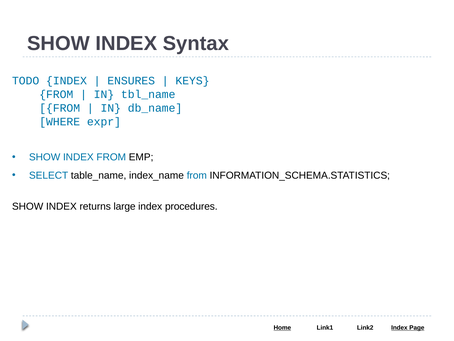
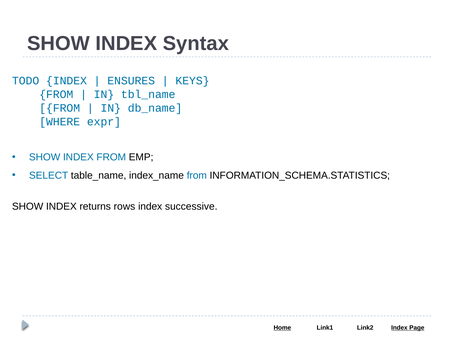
large: large -> rows (124, 206)
procedures: procedures -> successive (191, 206)
